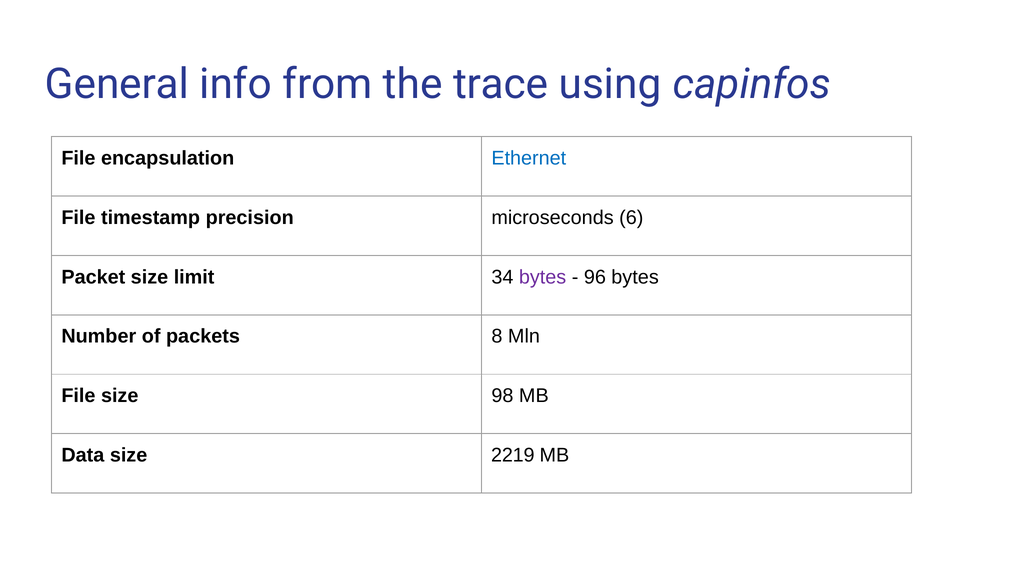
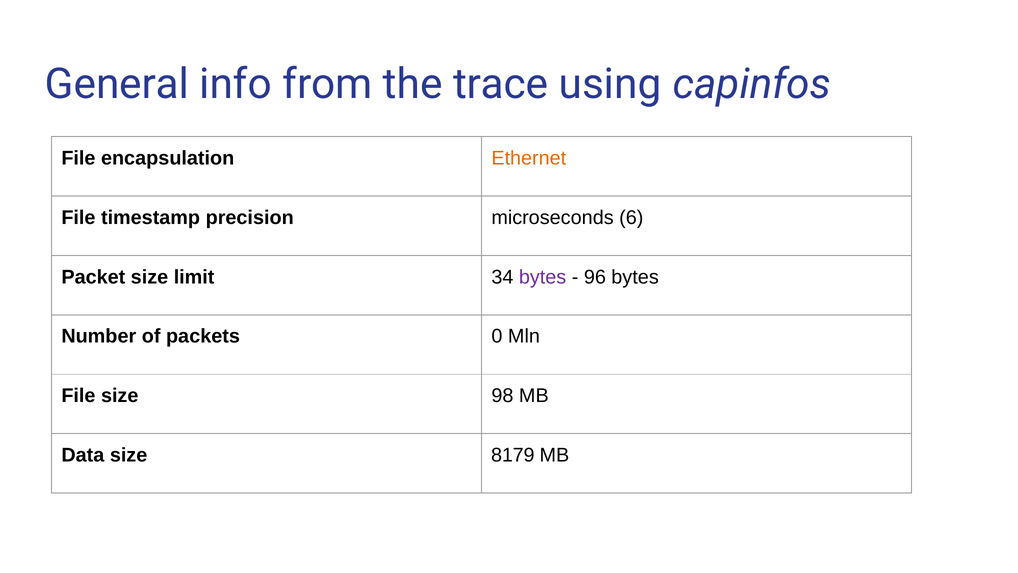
Ethernet colour: blue -> orange (529, 158)
8: 8 -> 0 (497, 336)
2219: 2219 -> 8179 (513, 455)
